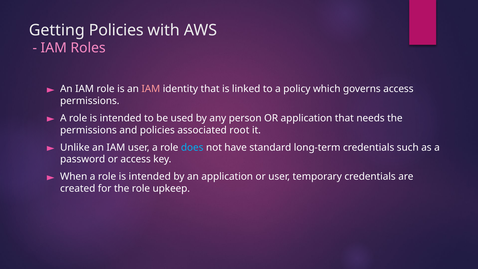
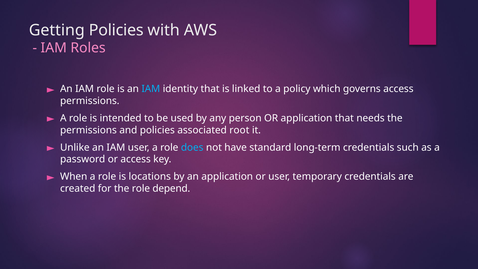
IAM colour: pink -> light blue (151, 89)
intended: intended -> locations (150, 177)
upkeep: upkeep -> depend (171, 189)
